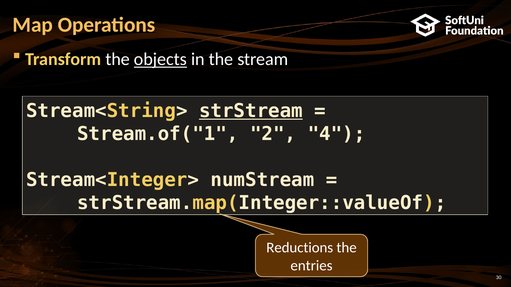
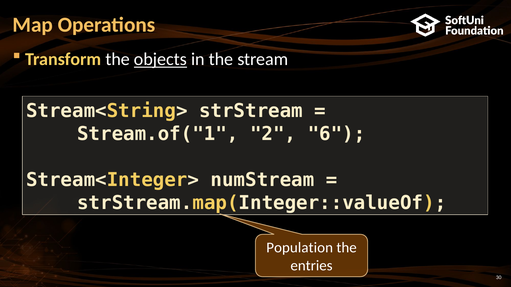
strStream underline: present -> none (251, 111)
4: 4 -> 6 (336, 134)
Reductions: Reductions -> Population (300, 248)
